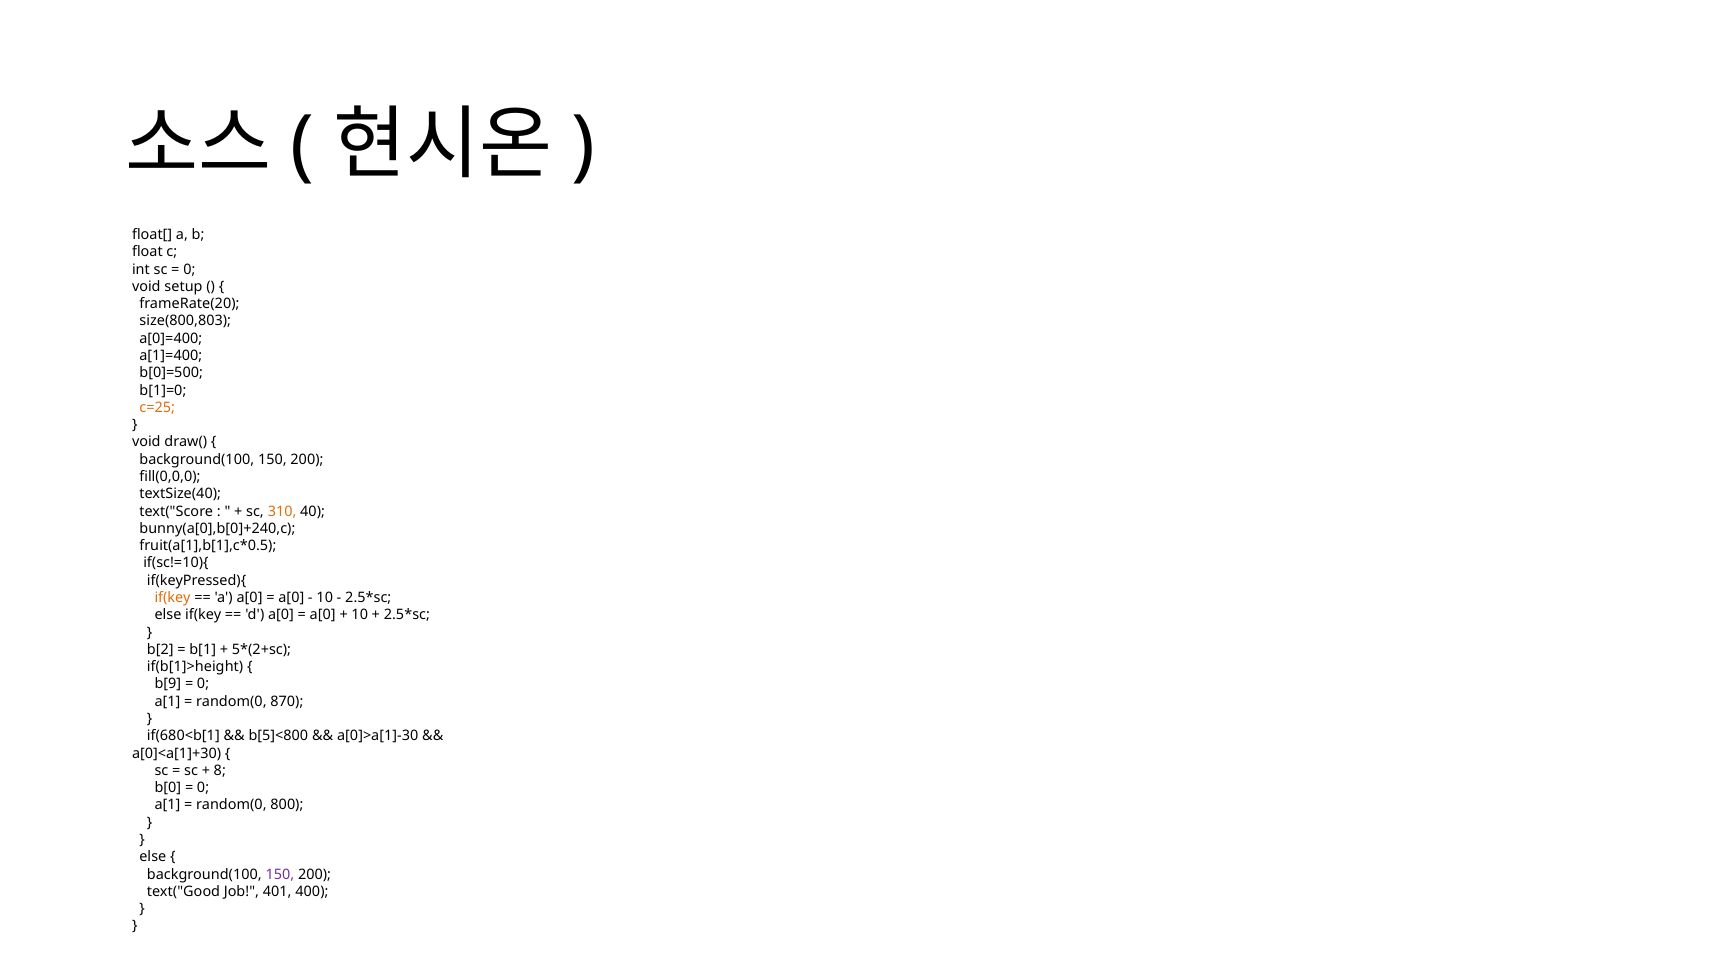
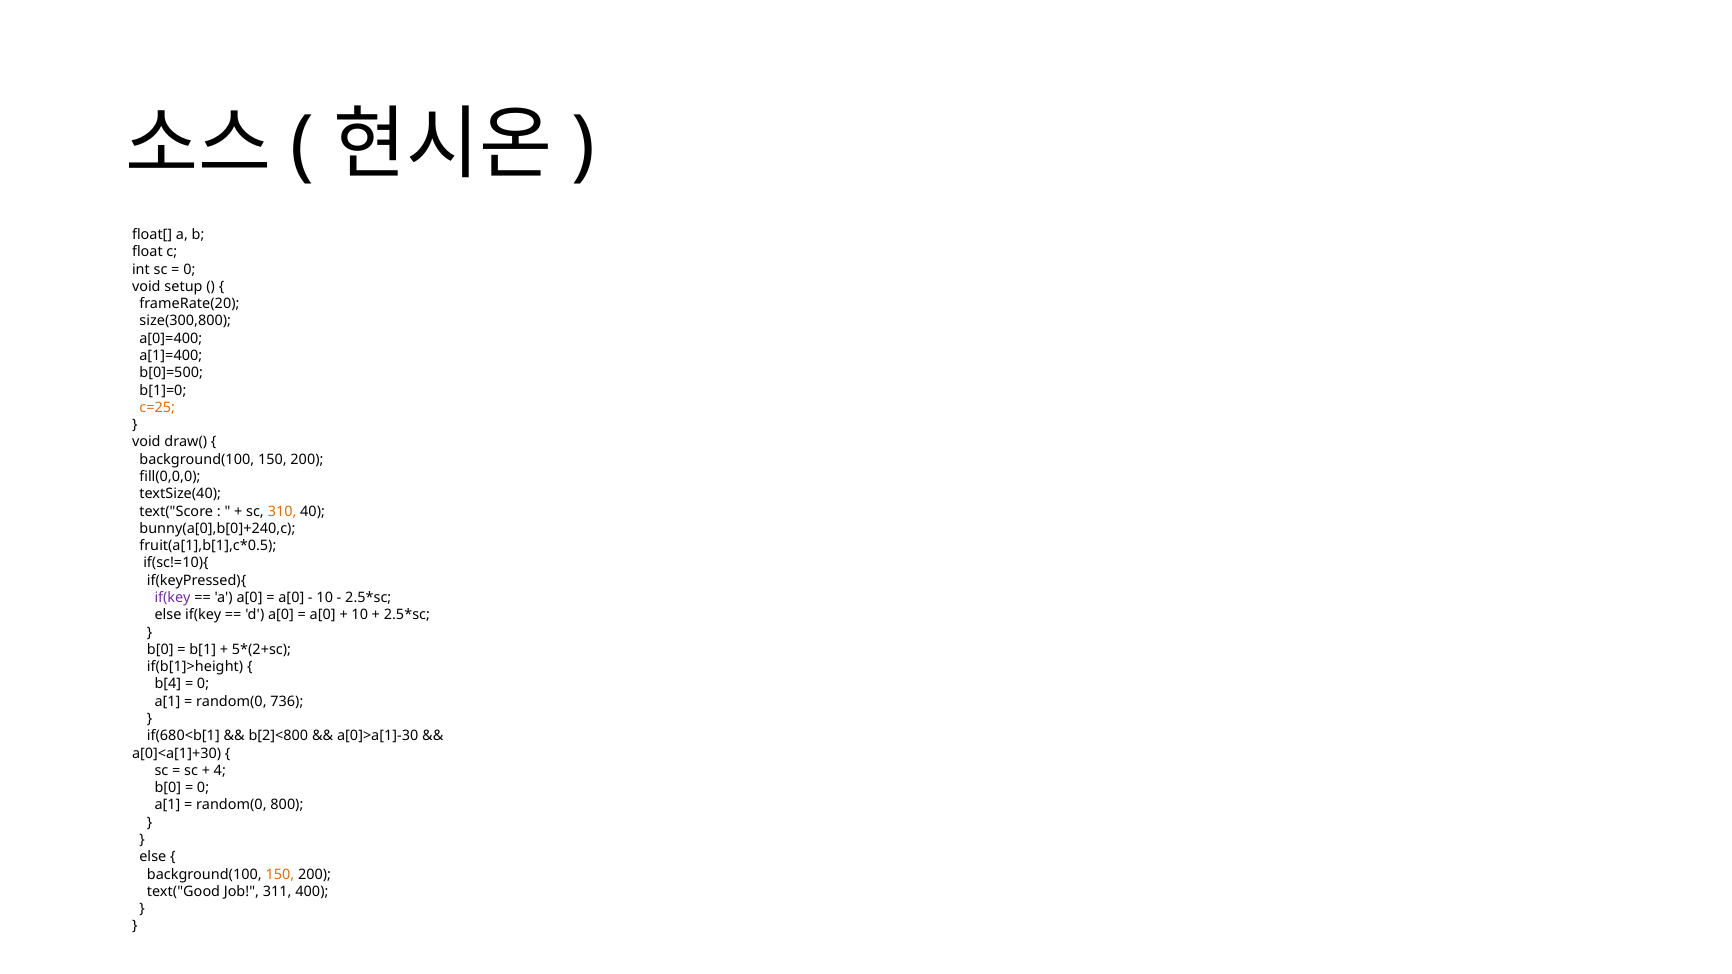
size(800,803: size(800,803 -> size(300,800 (185, 321)
if(key colour: orange -> purple (173, 598)
b[2: b[2 -> b[0 (160, 650)
b[9: b[9 -> b[4 (168, 684)
870: 870 -> 736 (287, 702)
b[5]<800: b[5]<800 -> b[2]<800 (278, 736)
8: 8 -> 4 (220, 771)
150 colour: purple -> orange (280, 874)
401: 401 -> 311 (277, 892)
